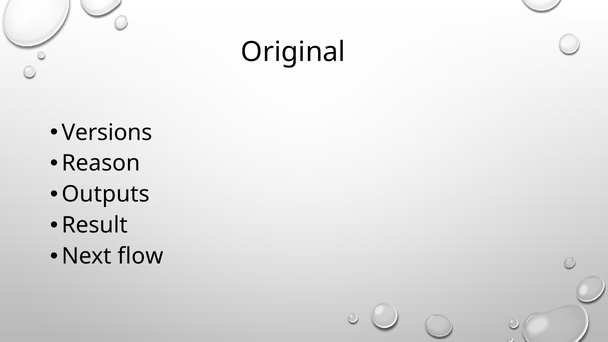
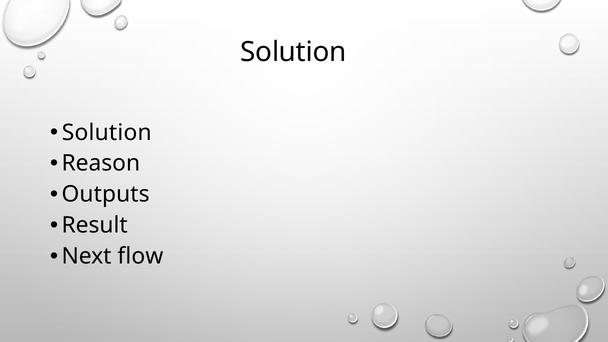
Original: Original -> Solution (293, 52)
Versions: Versions -> Solution (107, 132)
